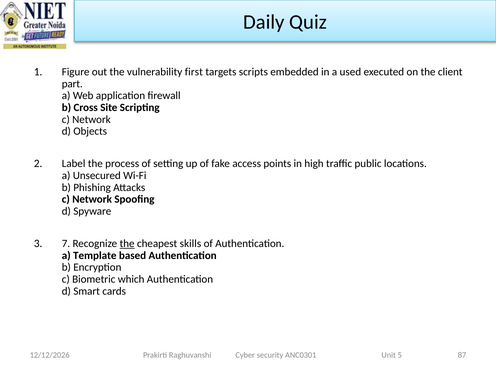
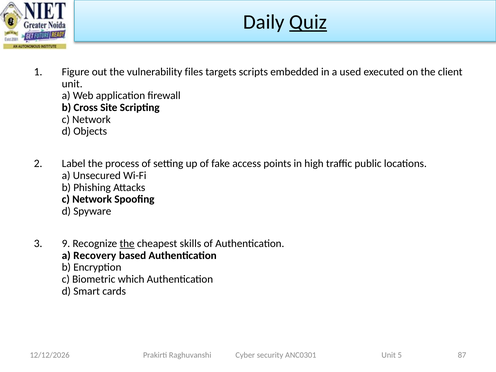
Quiz underline: none -> present (308, 22)
first: first -> files (194, 72)
part: part -> unit (72, 84)
7: 7 -> 9 (66, 243)
Template: Template -> Recovery (95, 255)
